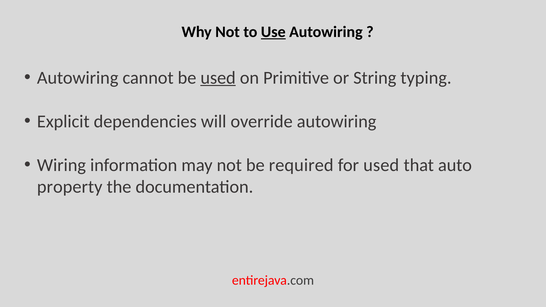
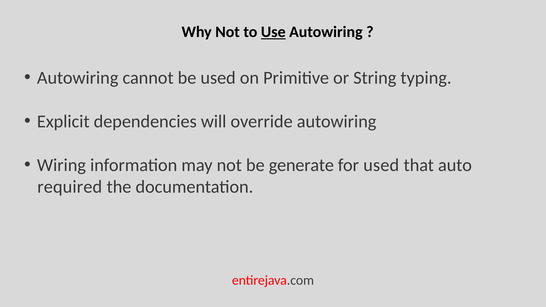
used underline: present -> none (218, 78)
required: required -> generate (301, 165)
property: property -> required (70, 187)
